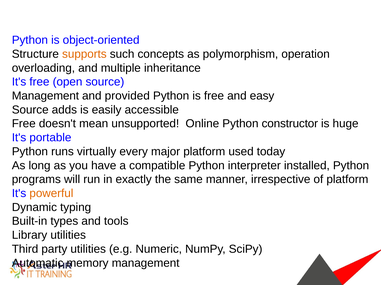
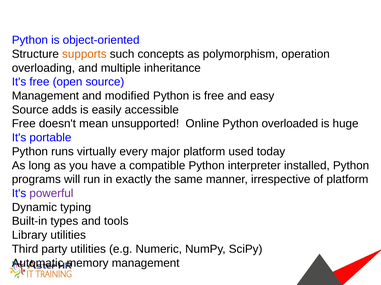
provided: provided -> modified (127, 96)
constructor: constructor -> overloaded (290, 124)
powerful colour: orange -> purple (51, 194)
